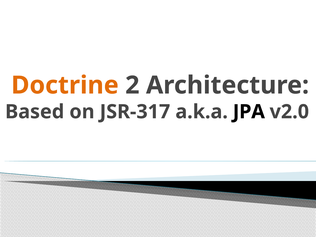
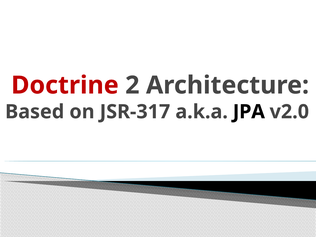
Doctrine colour: orange -> red (65, 85)
